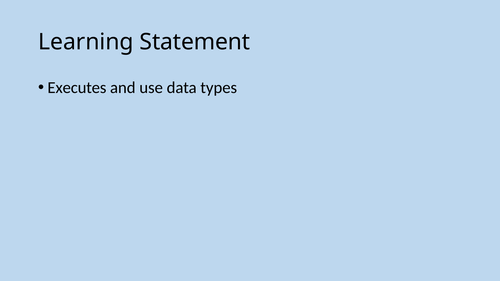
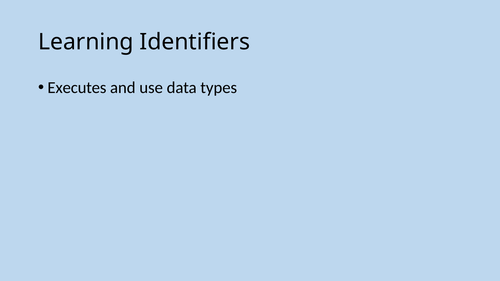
Statement: Statement -> Identifiers (195, 42)
